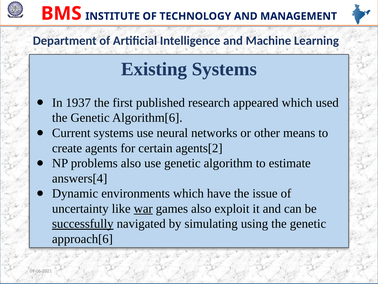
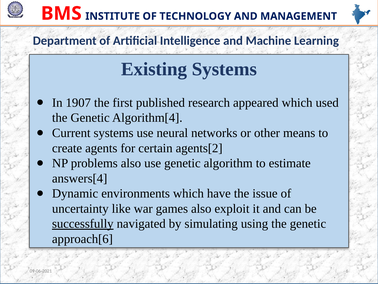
1937: 1937 -> 1907 (78, 102)
Algorithm[6: Algorithm[6 -> Algorithm[4 (147, 118)
war underline: present -> none (143, 208)
